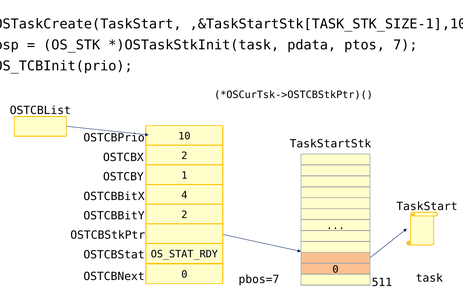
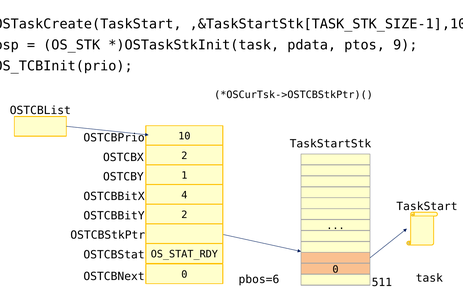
7: 7 -> 9 (405, 45)
pbos=7: pbos=7 -> pbos=6 (259, 279)
